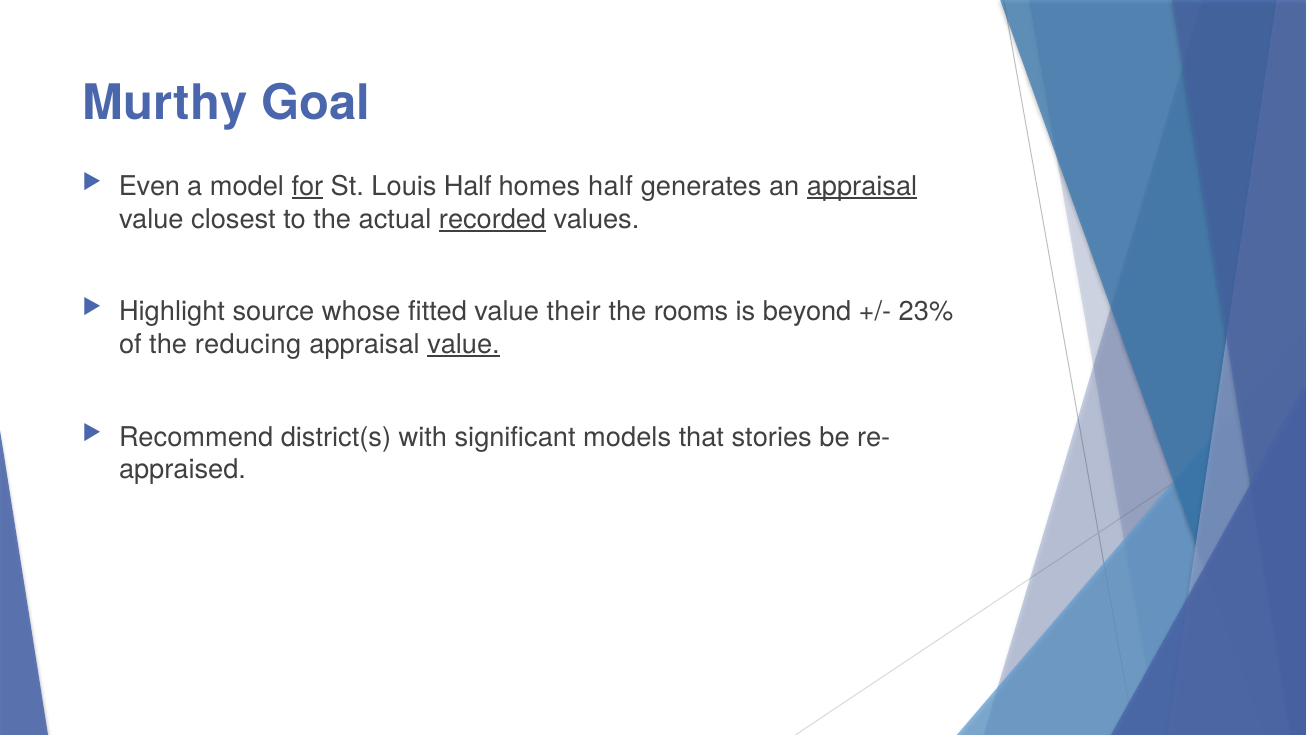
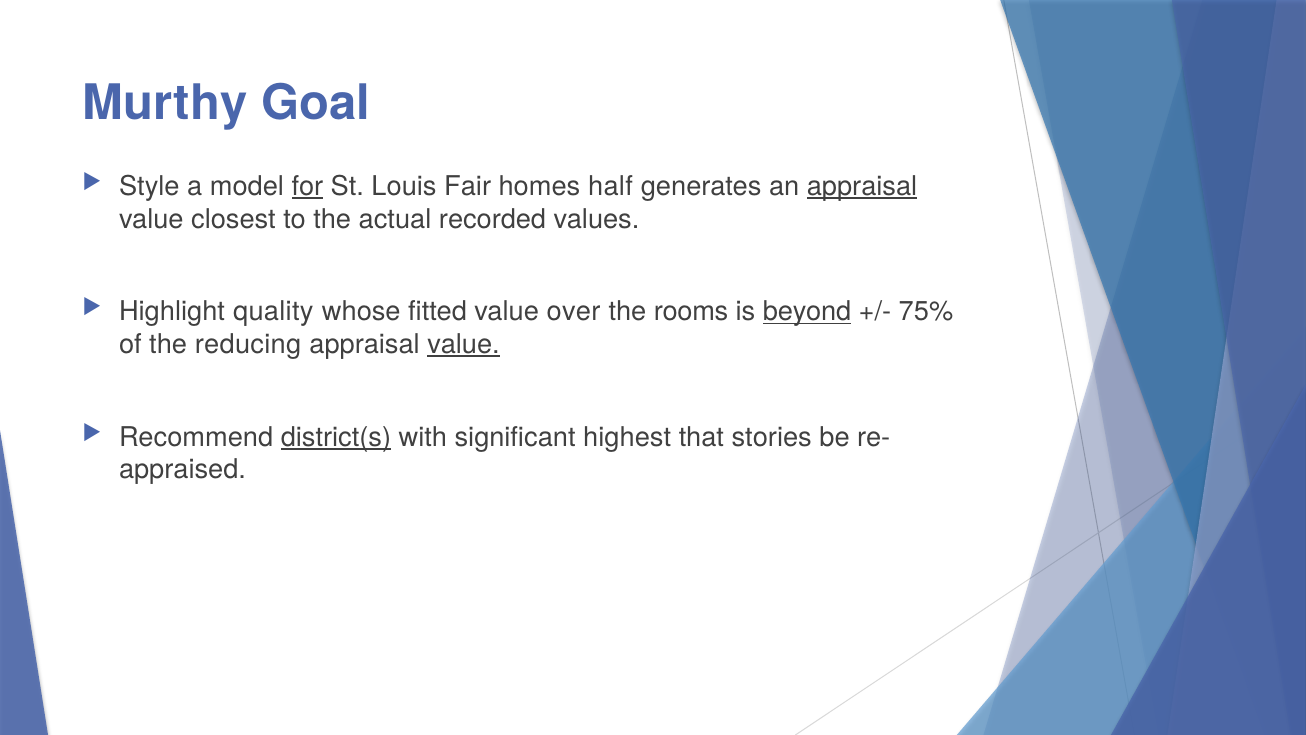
Even: Even -> Style (149, 186)
Louis Half: Half -> Fair (468, 186)
recorded underline: present -> none (493, 219)
source: source -> quality (273, 312)
their: their -> over (574, 312)
beyond underline: none -> present (807, 312)
23%: 23% -> 75% (926, 312)
district(s underline: none -> present (336, 437)
models: models -> highest (627, 437)
